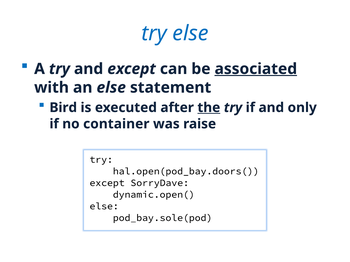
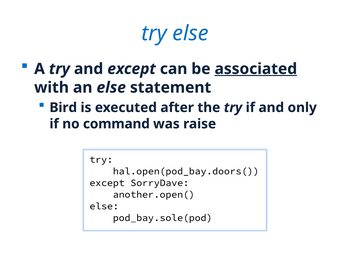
the underline: present -> none (209, 108)
container: container -> command (116, 124)
dynamic.open(: dynamic.open( -> another.open( (154, 195)
